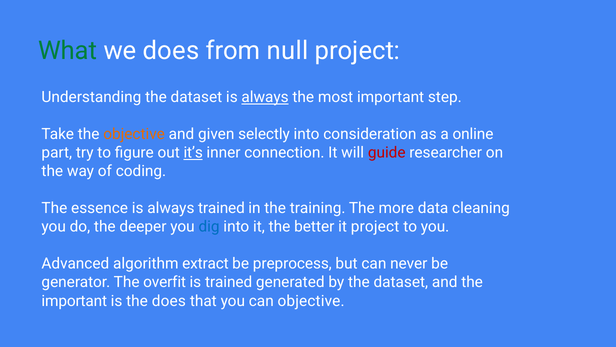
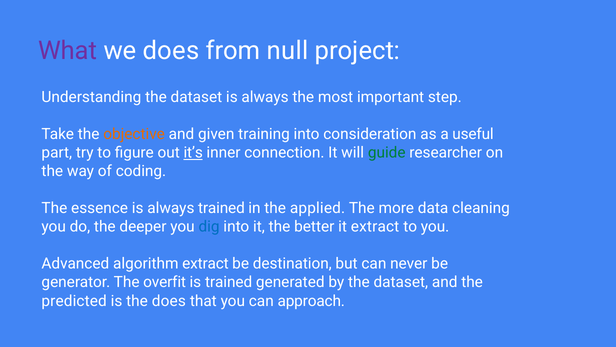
What colour: green -> purple (68, 50)
always underline: present -> none (265, 97)
selectly: selectly -> training (264, 134)
online: online -> useful (473, 134)
guide colour: red -> green (387, 153)
training: training -> applied (318, 208)
it project: project -> extract (375, 227)
preprocess: preprocess -> destination (292, 264)
important: important -> predicted (74, 300)
can objective: objective -> approach (311, 300)
